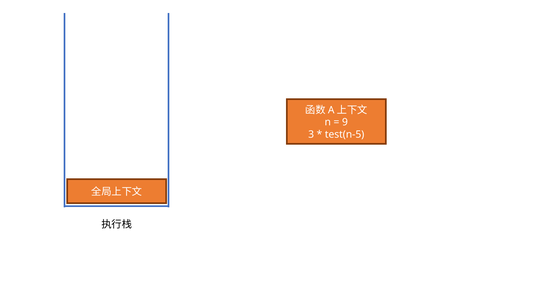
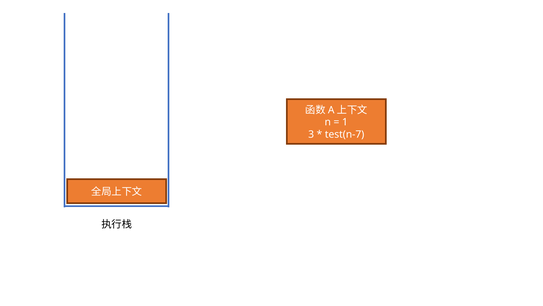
9: 9 -> 1 (345, 122)
test(n-5: test(n-5 -> test(n-7 (345, 134)
